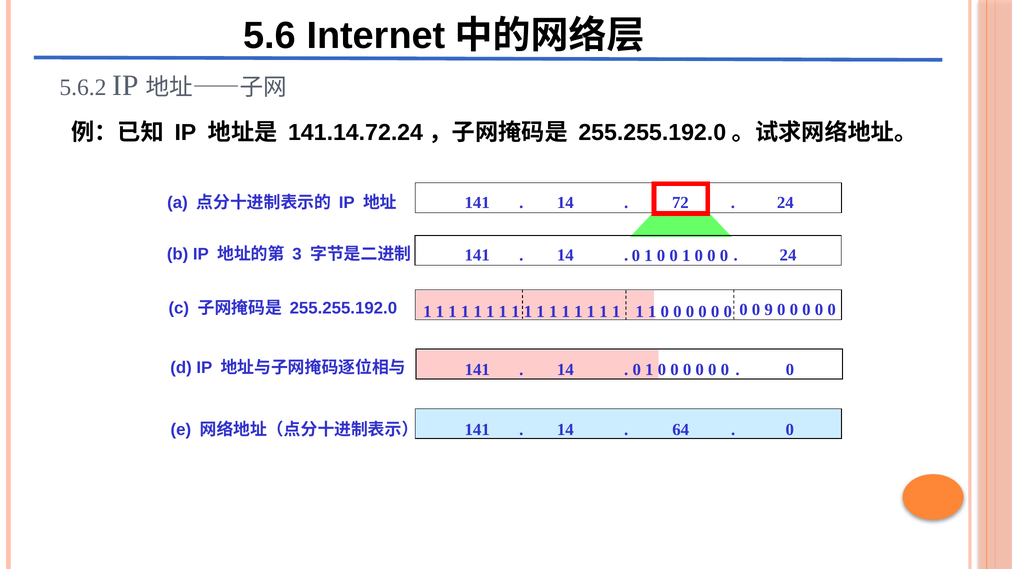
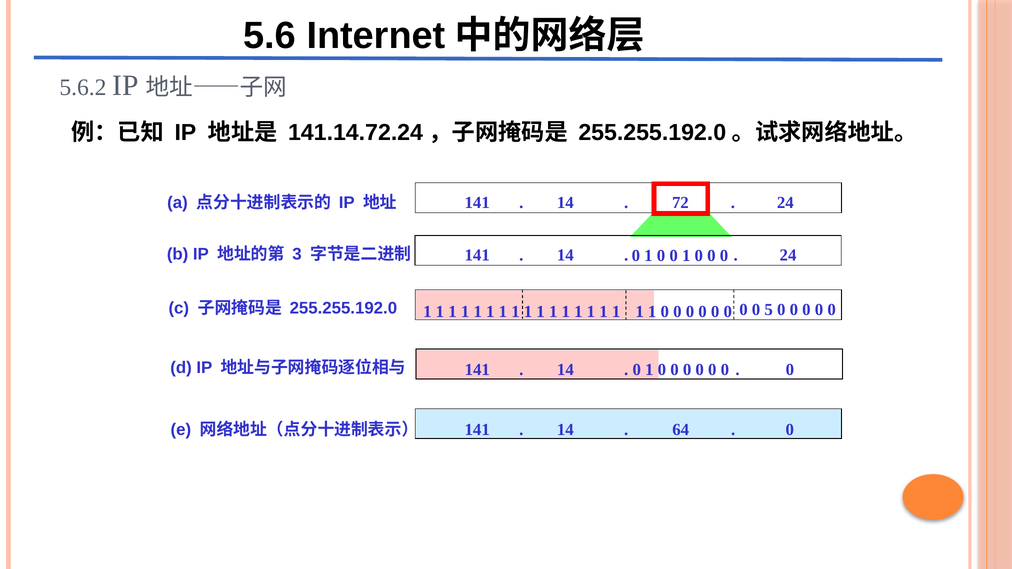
9: 9 -> 5 (769, 310)
